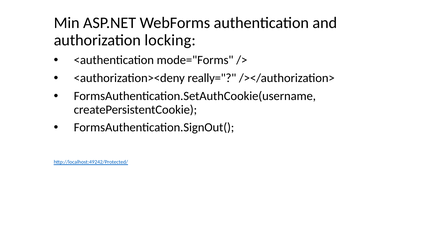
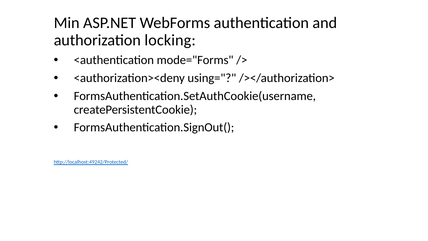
really=: really= -> using= (212, 78)
